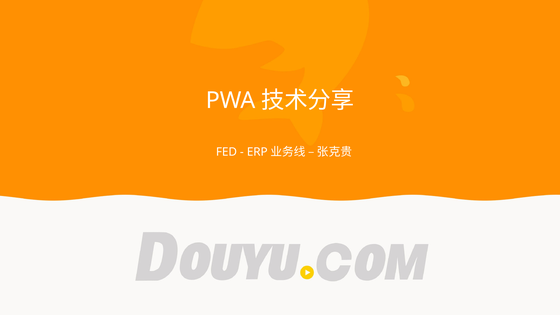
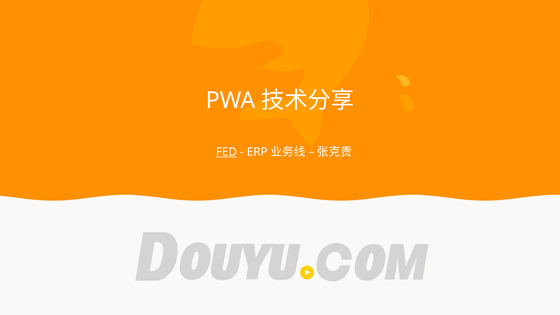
FED underline: none -> present (226, 152)
